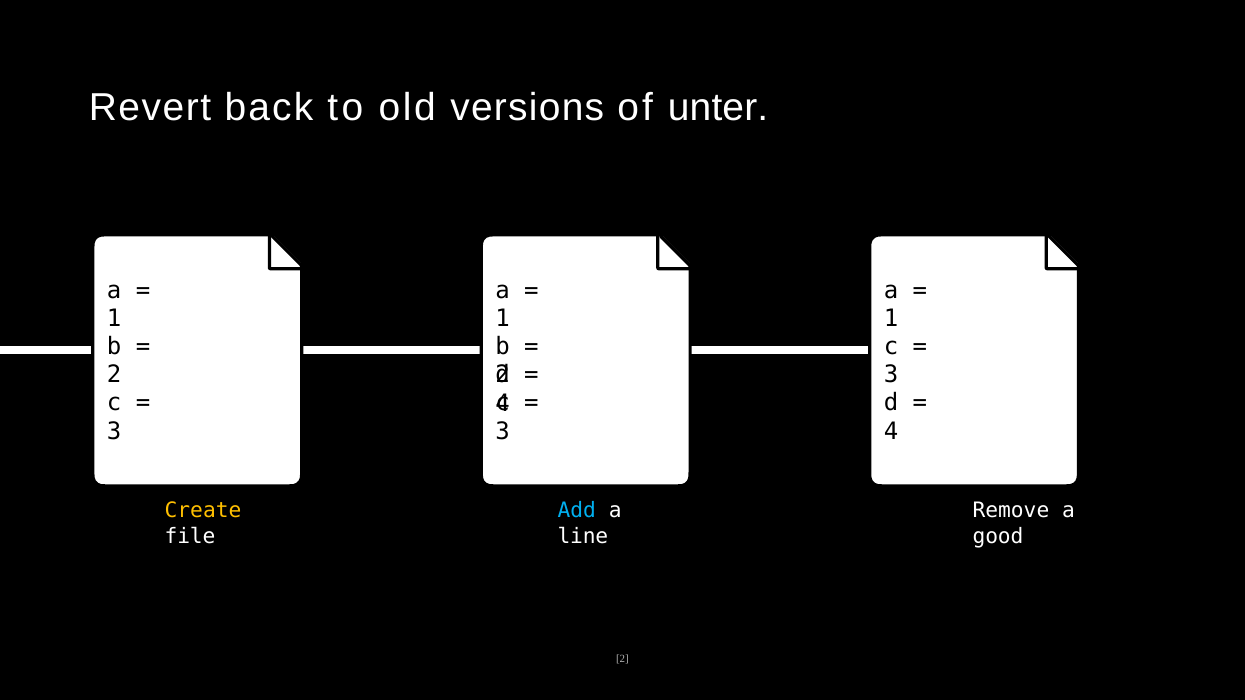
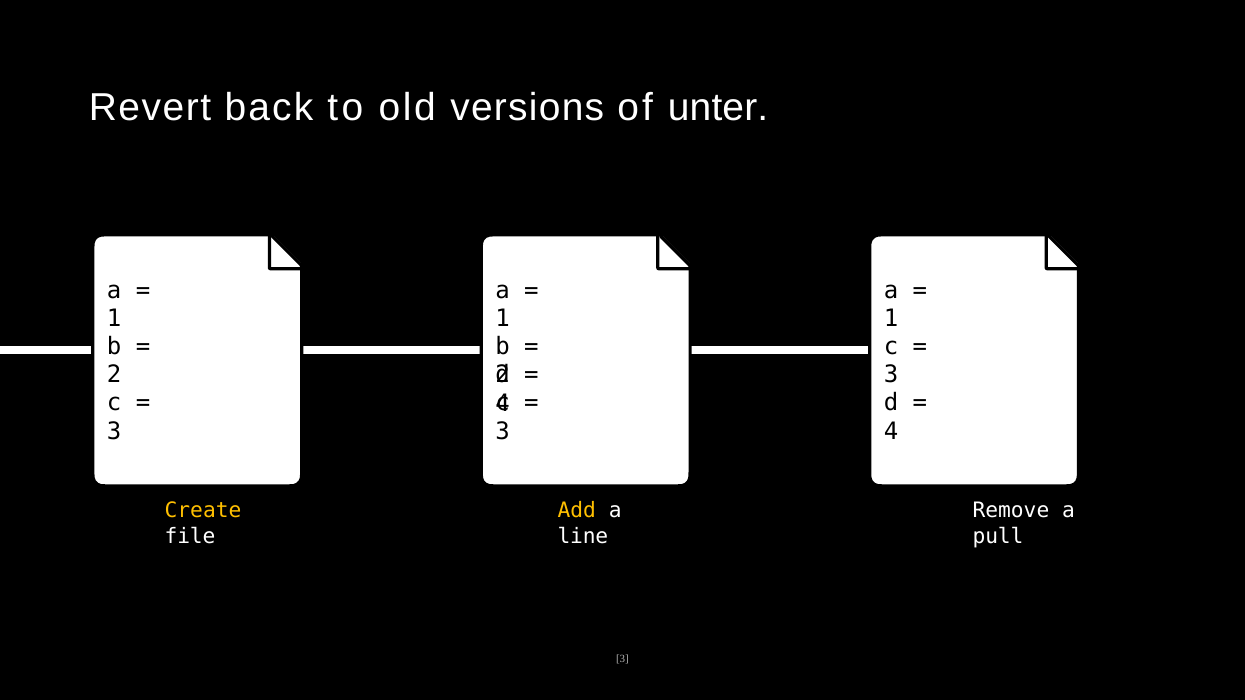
Add colour: light blue -> yellow (577, 511)
good: good -> pull (998, 537)
2: 2 -> 3 (622, 659)
